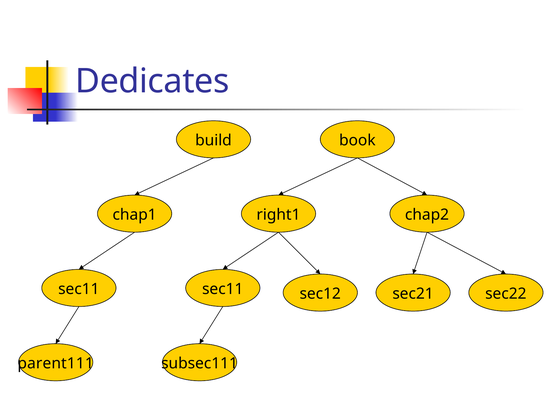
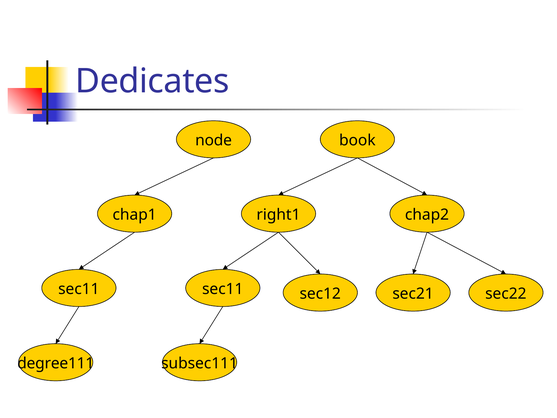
build: build -> node (214, 140)
parent111: parent111 -> degree111 (56, 363)
